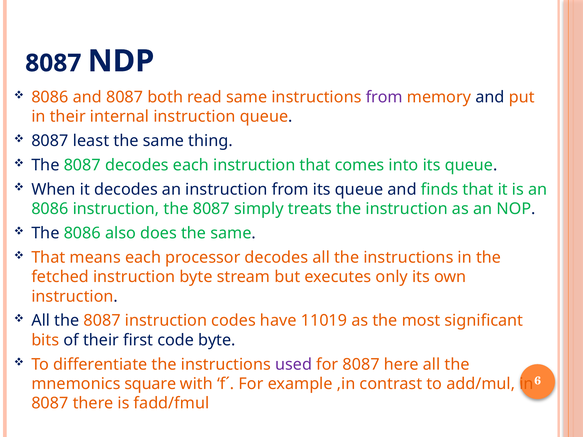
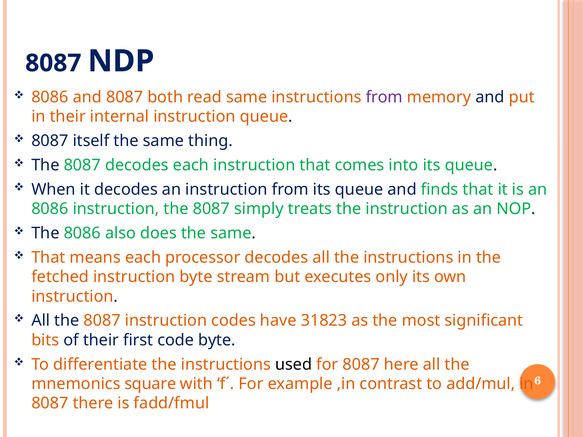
least: least -> itself (91, 141)
11019: 11019 -> 31823 (324, 321)
used colour: purple -> black (294, 365)
